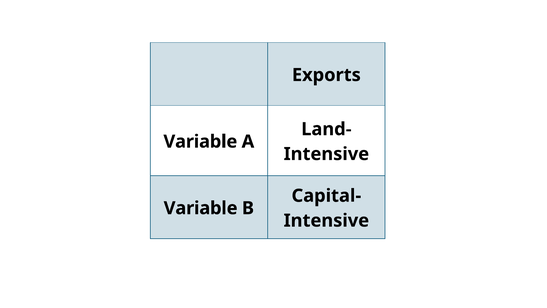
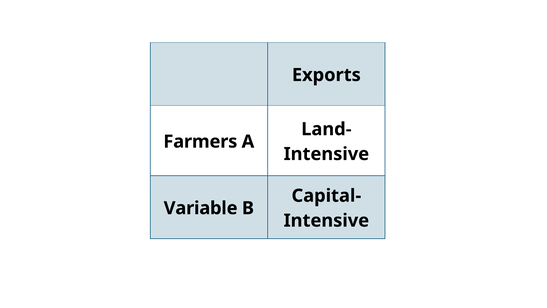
Variable: Variable -> Farmers (200, 141)
